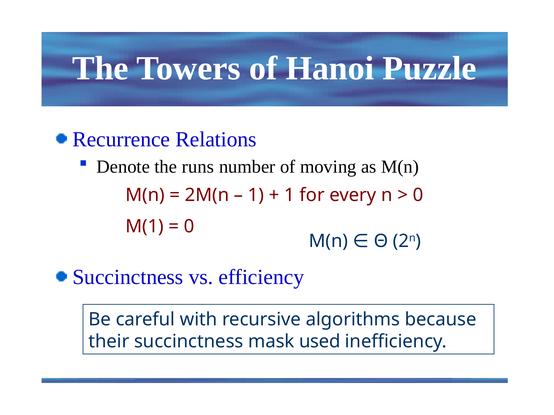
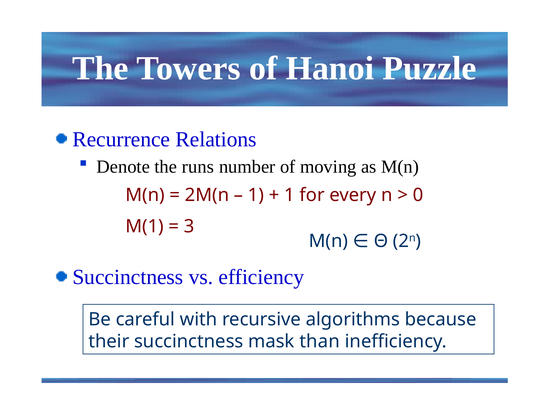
0: 0 -> 3 (189, 227)
used: used -> than (320, 342)
